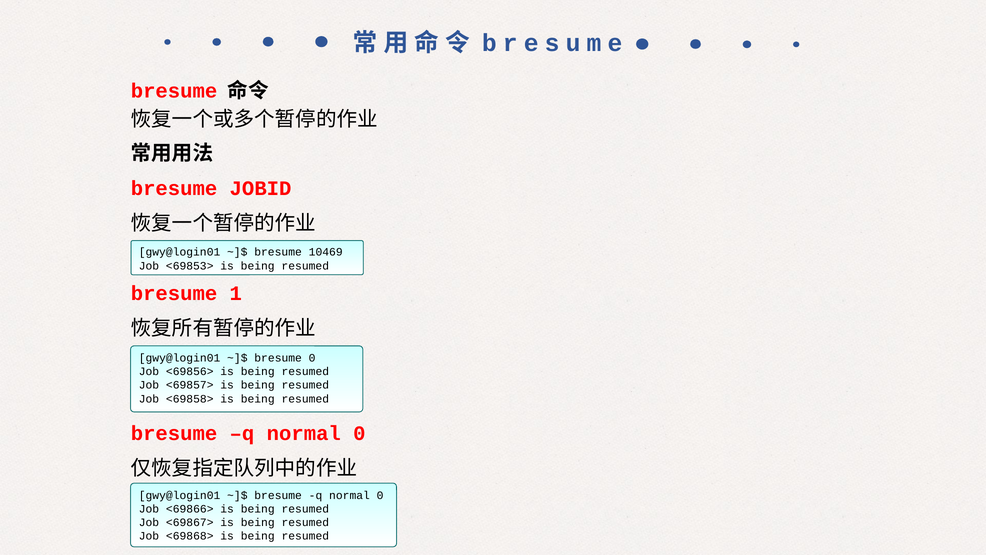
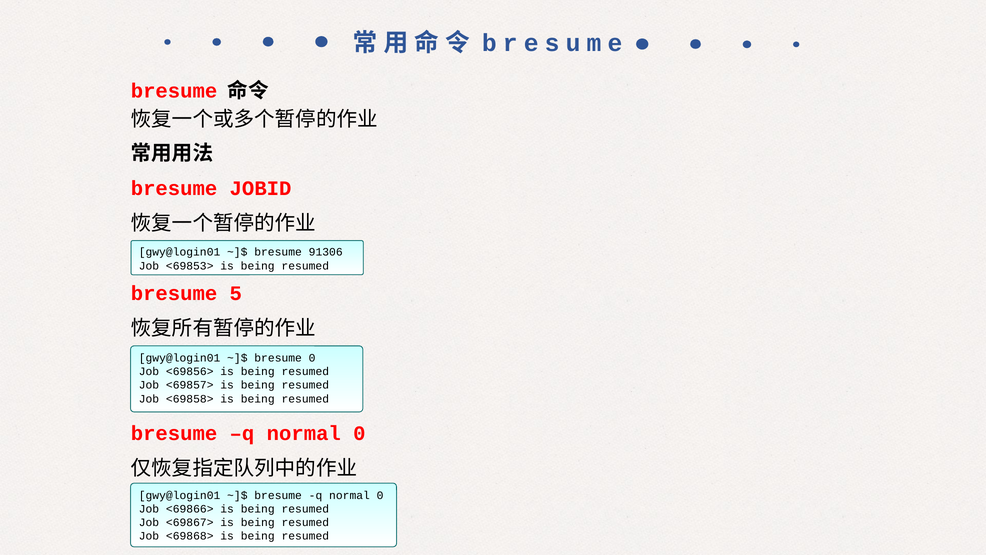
10469: 10469 -> 91306 (326, 252)
1: 1 -> 5 (236, 293)
